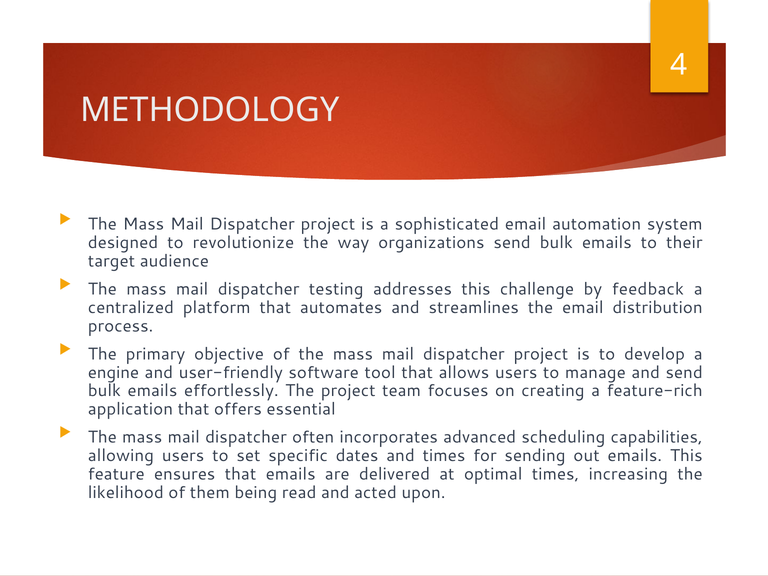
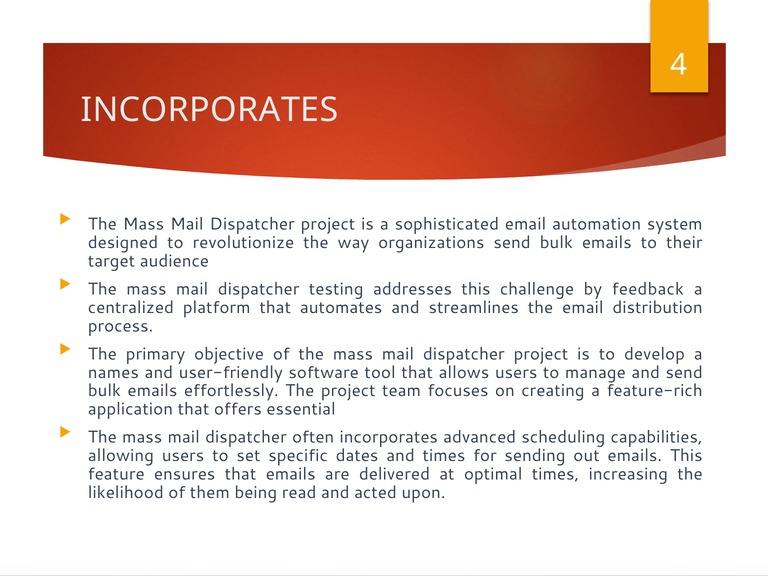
METHODOLOGY: METHODOLOGY -> INCORPORATES (210, 110)
engine: engine -> names (113, 372)
